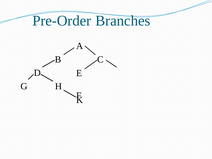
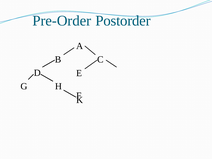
Branches: Branches -> Postorder (123, 21)
